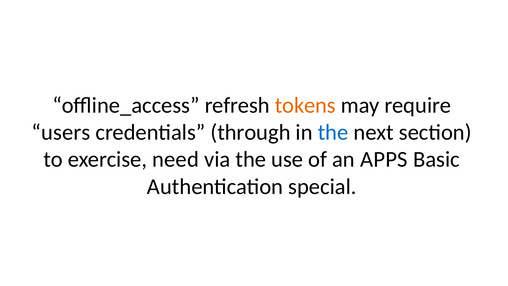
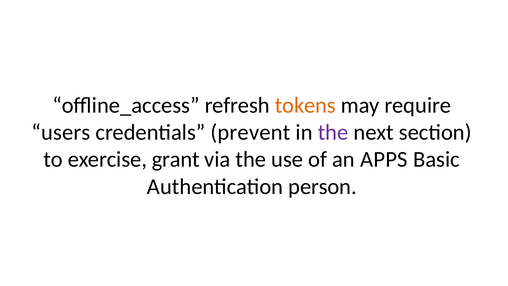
through: through -> prevent (250, 132)
the colour: blue -> purple (333, 132)
need: need -> grant (176, 159)
special: special -> person (323, 186)
